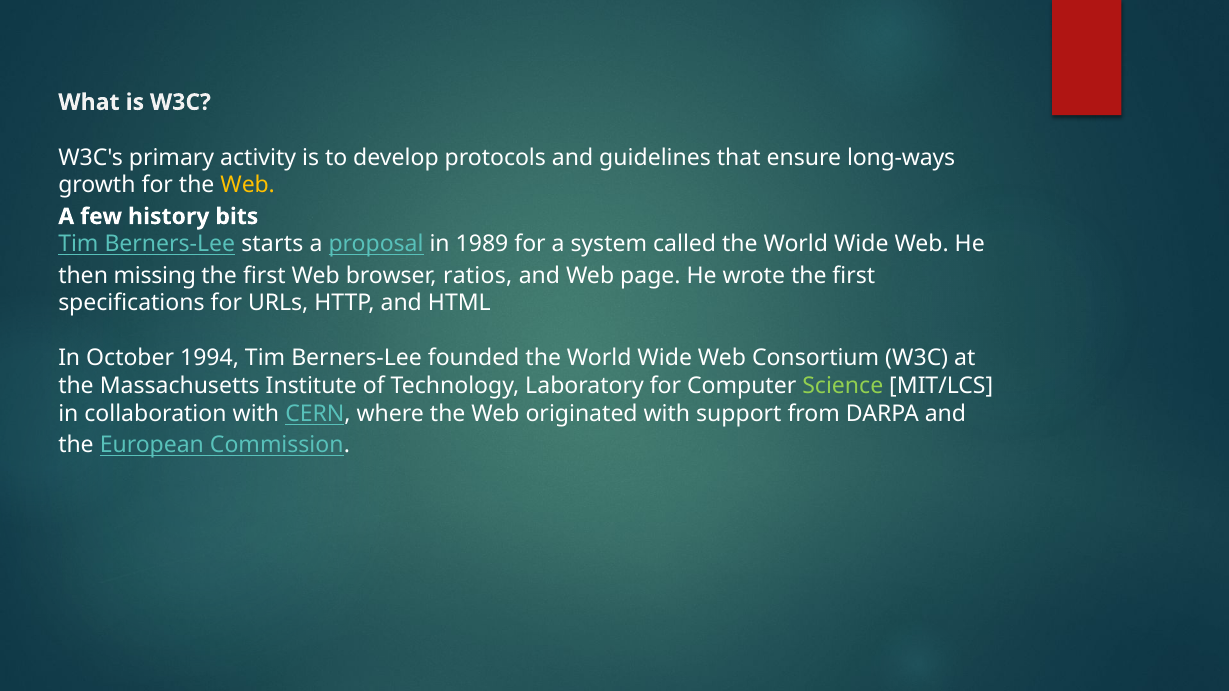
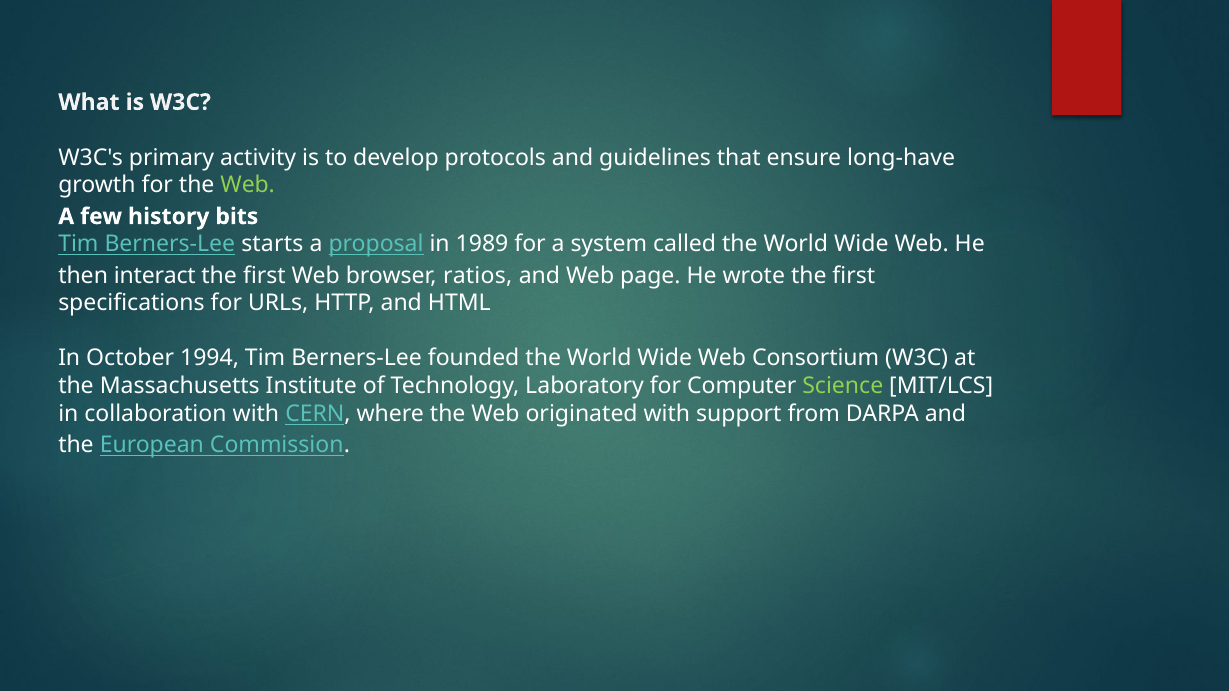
long-ways: long-ways -> long-have (901, 158)
Web colour: yellow -> light green (248, 185)
missing: missing -> interact (155, 276)
